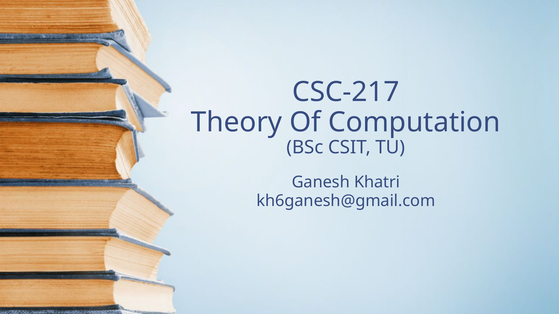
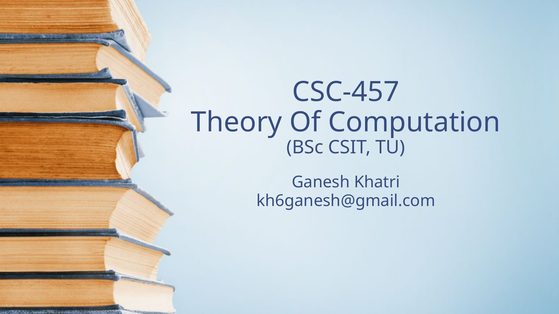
CSC-217: CSC-217 -> CSC-457 (346, 92)
